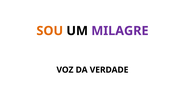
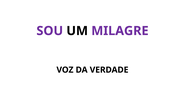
SOU colour: orange -> purple (50, 31)
